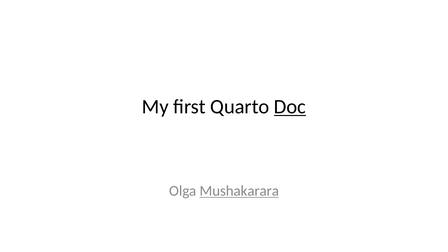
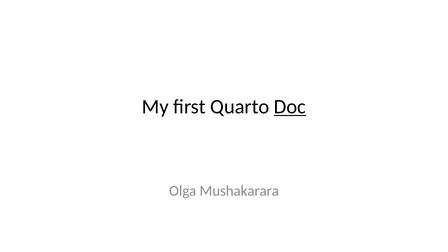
Mushakarara underline: present -> none (239, 191)
